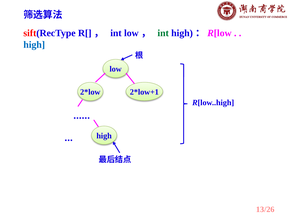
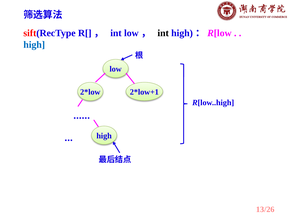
int colour: green -> black (163, 33)
